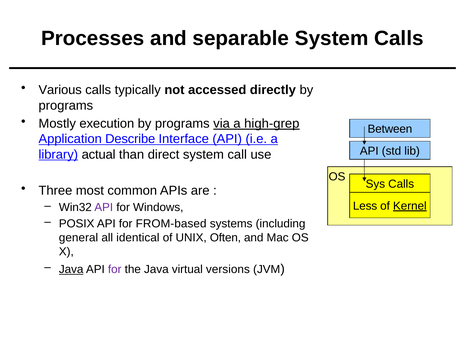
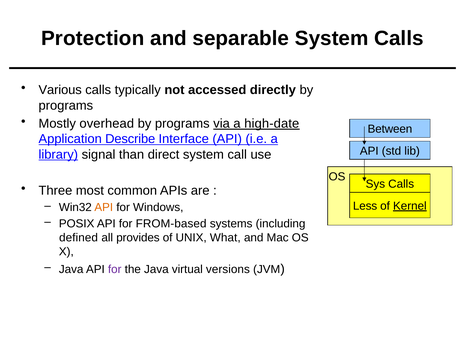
Processes: Processes -> Protection (93, 39)
execution: execution -> overhead (107, 124)
high-grep: high-grep -> high-date (272, 124)
actual: actual -> signal (99, 155)
API colour: purple -> orange (104, 208)
general: general -> defined (79, 238)
identical: identical -> provides (138, 238)
Often: Often -> What (225, 238)
Java underline: present -> none (71, 270)
